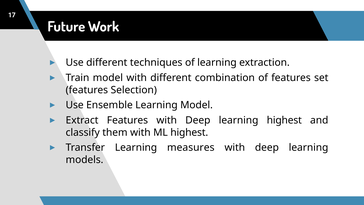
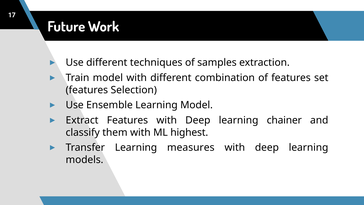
of learning: learning -> samples (217, 62)
learning highest: highest -> chainer (284, 120)
